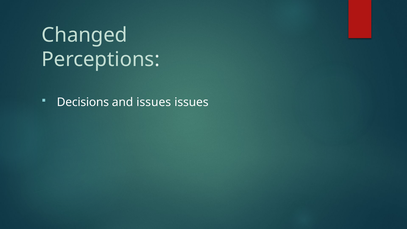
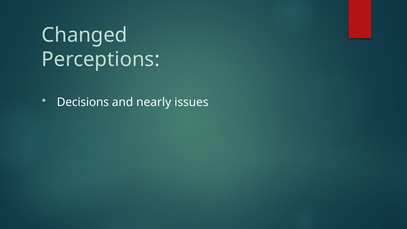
and issues: issues -> nearly (154, 102)
